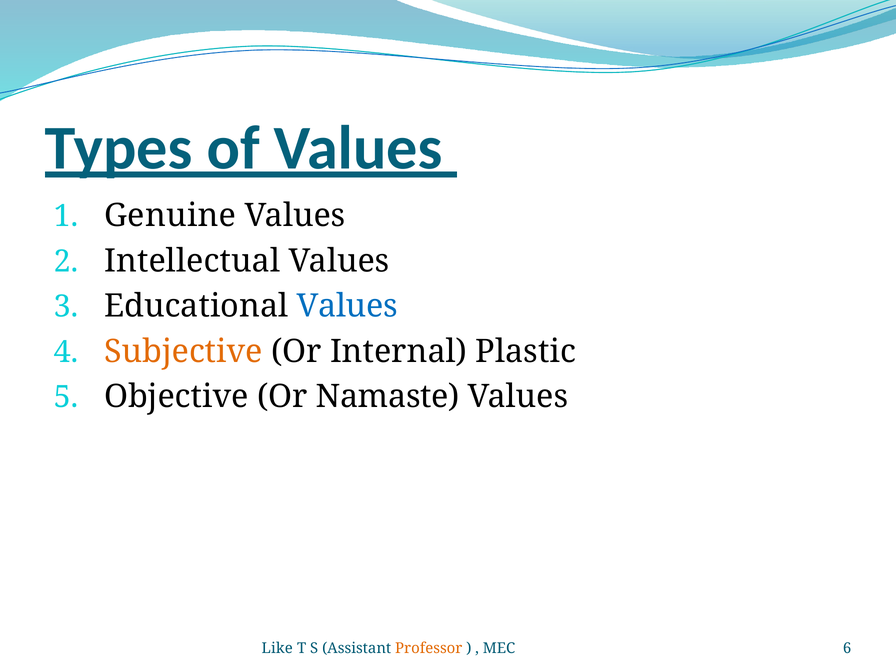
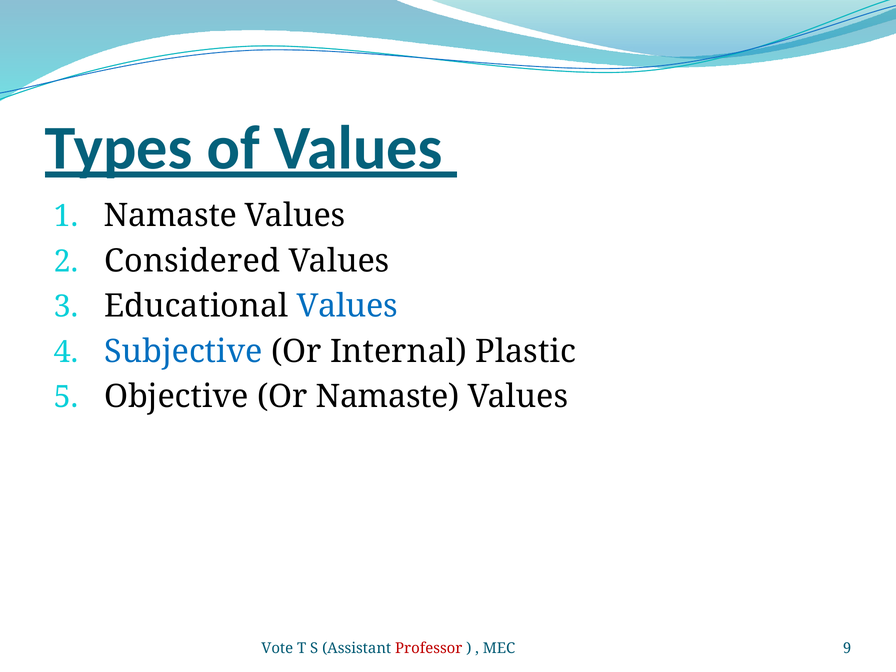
Genuine: Genuine -> Namaste (170, 216)
Intellectual: Intellectual -> Considered (192, 261)
Subjective colour: orange -> blue (183, 351)
Like: Like -> Vote (277, 648)
Professor colour: orange -> red (429, 648)
6: 6 -> 9 (847, 648)
